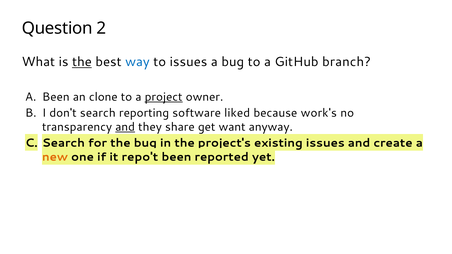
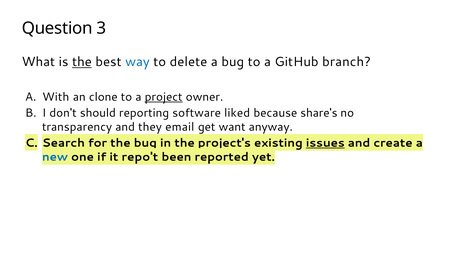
2: 2 -> 3 (102, 28)
to issues: issues -> delete (188, 62)
A Been: Been -> With (56, 97)
don't search: search -> should (98, 113)
work's: work's -> share's (319, 113)
and underline: present -> none (125, 127)
share: share -> email (180, 127)
issues underline: none -> present (325, 143)
new colour: orange -> blue (55, 157)
